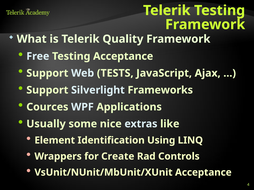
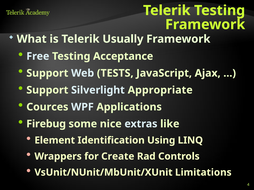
Quality: Quality -> Usually (123, 39)
Frameworks: Frameworks -> Appropriate (160, 90)
Usually: Usually -> Firebug (46, 124)
VsUnit/NUnit/MbUnit/XUnit Acceptance: Acceptance -> Limitations (203, 173)
